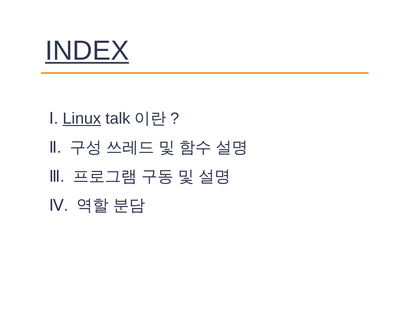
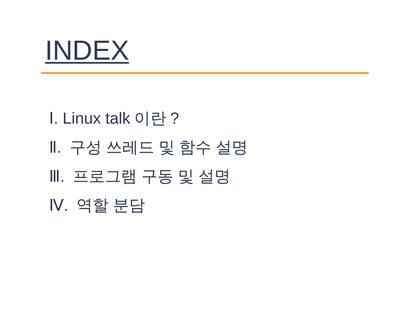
Linux underline: present -> none (82, 119)
